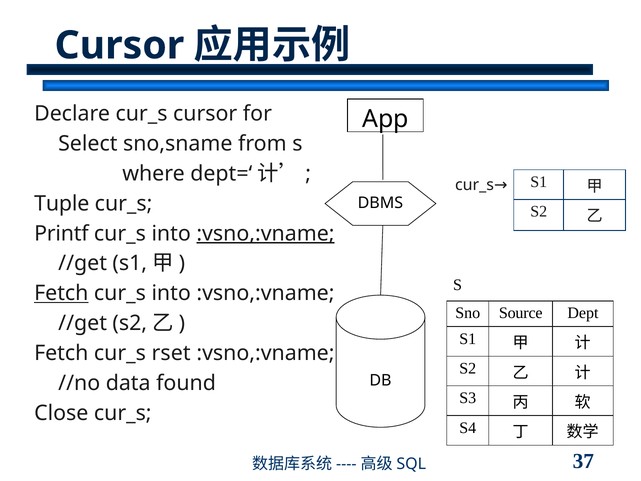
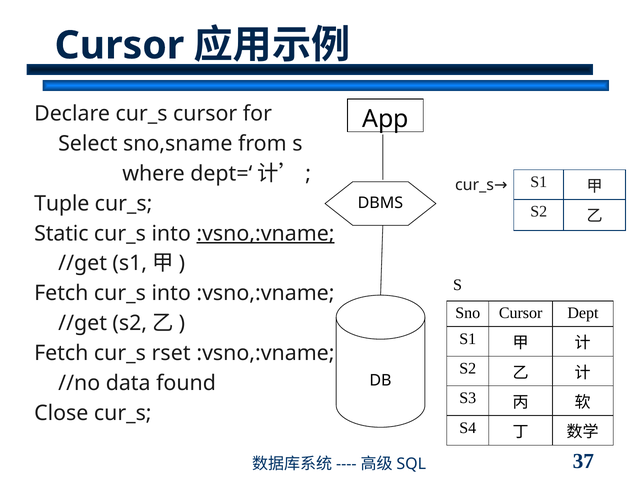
Printf: Printf -> Static (61, 233)
Fetch underline: present -> none (61, 293)
Sno Source: Source -> Cursor (521, 313)
